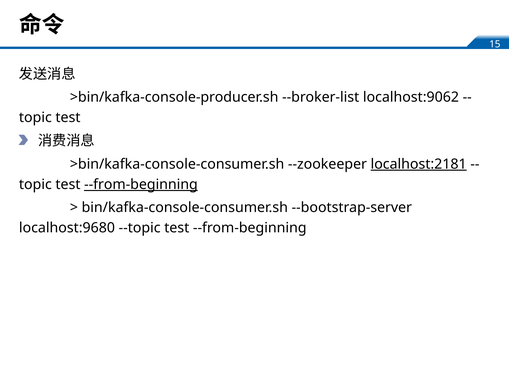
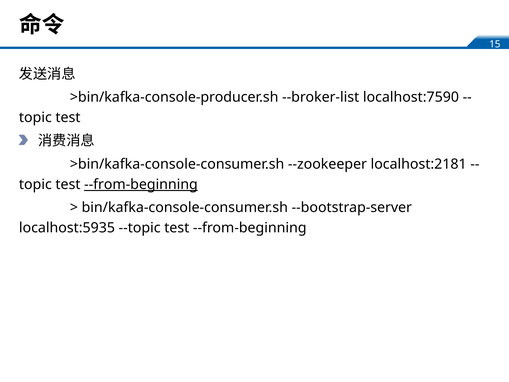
localhost:9062: localhost:9062 -> localhost:7590 (411, 97)
localhost:2181 underline: present -> none (419, 164)
localhost:9680: localhost:9680 -> localhost:5935 (67, 228)
